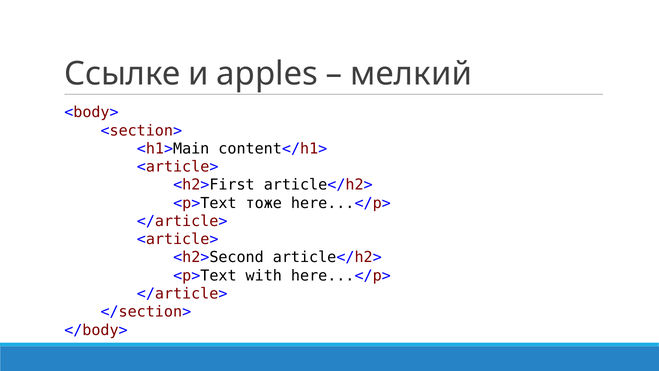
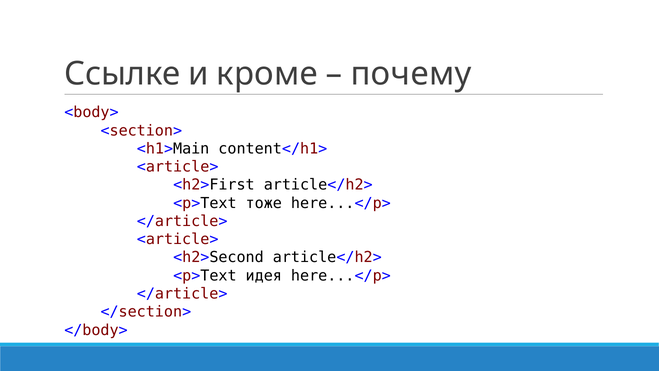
apples: apples -> кроме (267, 74)
мелкий: мелкий -> почему (411, 74)
with: with -> идея (264, 275)
